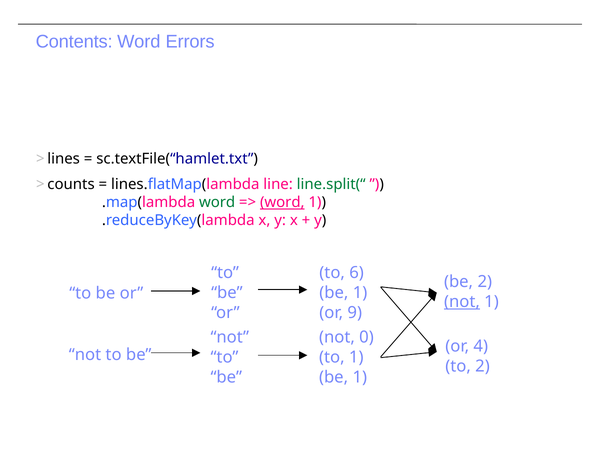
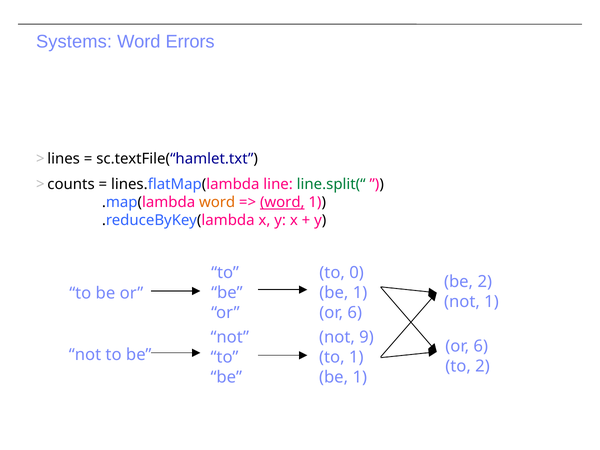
Contents: Contents -> Systems (74, 42)
word colour: green -> orange (217, 202)
6: 6 -> 0 (357, 273)
not underline: present -> none (462, 302)
9: 9 -> 6 (355, 313)
0: 0 -> 9 (367, 337)
4: 4 -> 6 (481, 346)
